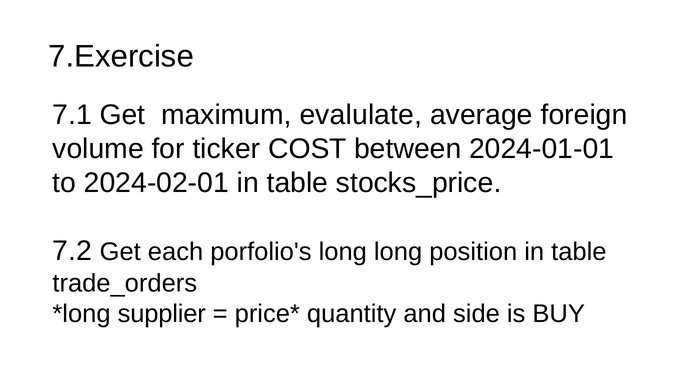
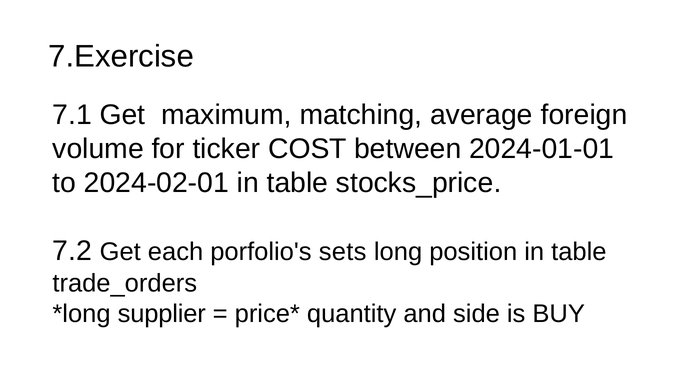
evalulate: evalulate -> matching (361, 115)
porfolio's long: long -> sets (343, 252)
